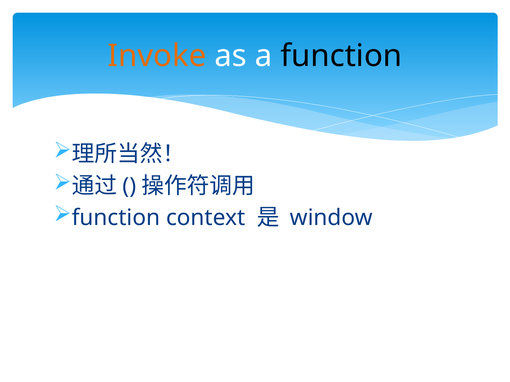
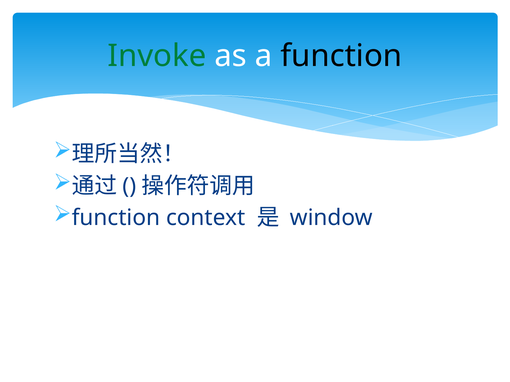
Invoke colour: orange -> green (157, 56)
